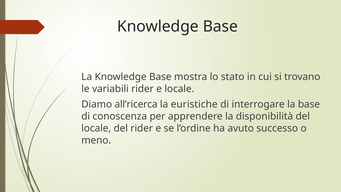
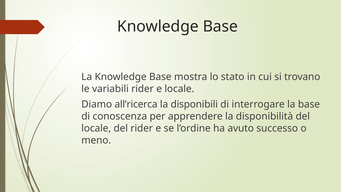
euristiche: euristiche -> disponibili (194, 104)
